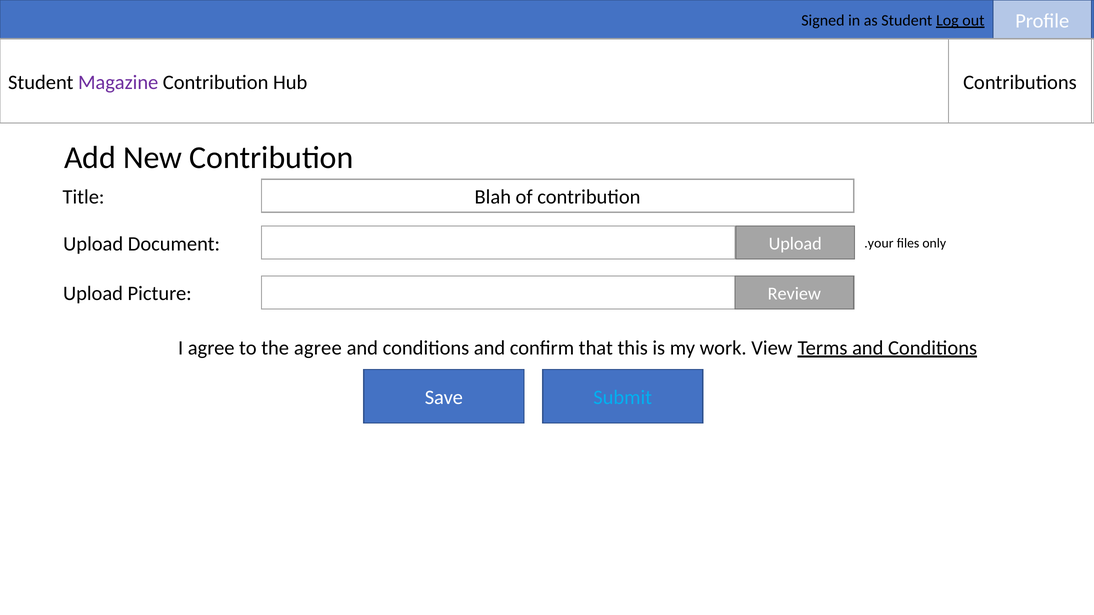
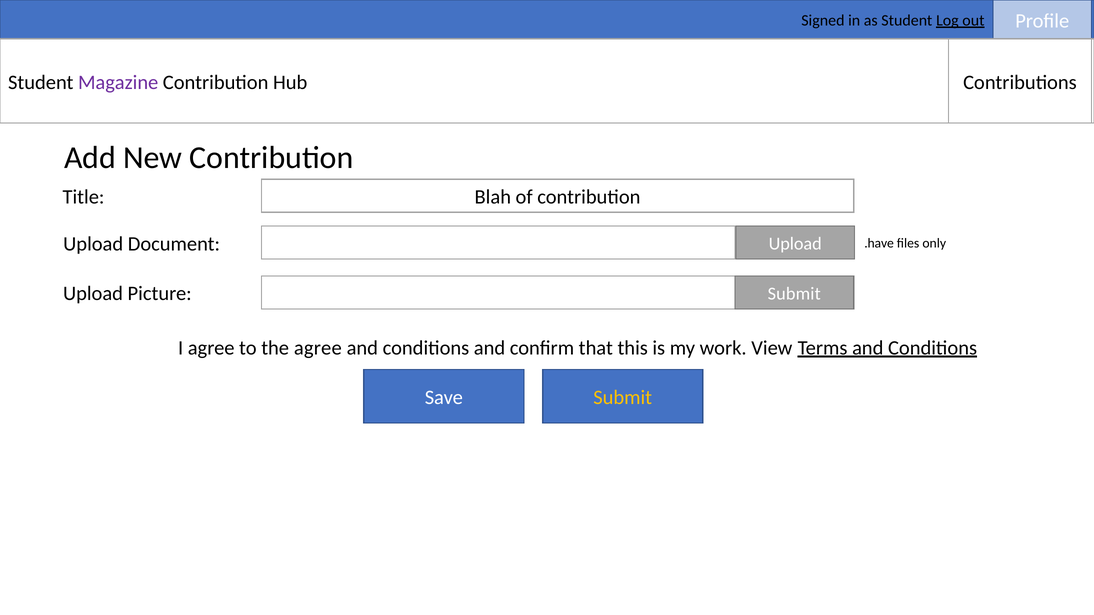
.your: .your -> .have (879, 244)
Review: Review -> Submit (794, 294)
Submit colour: light blue -> yellow (623, 398)
